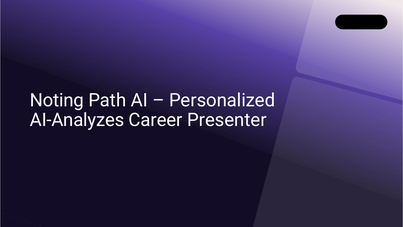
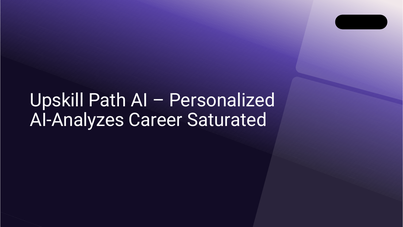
Noting: Noting -> Upskill (57, 100)
Presenter: Presenter -> Saturated (227, 120)
